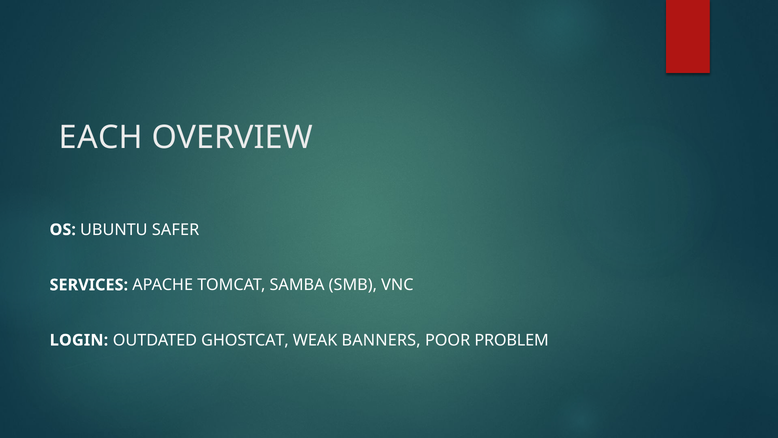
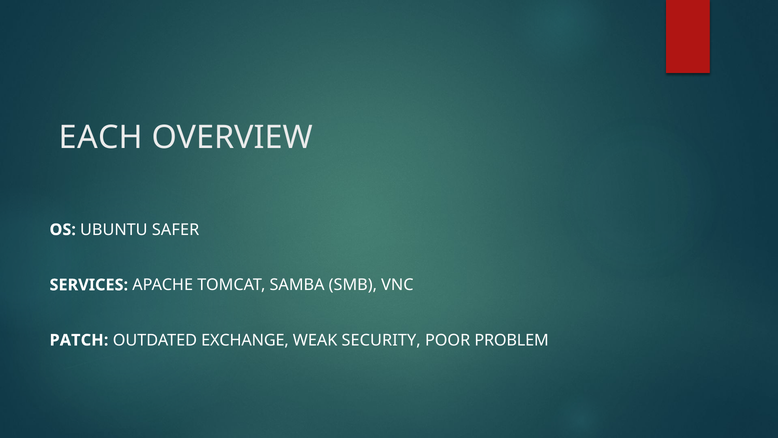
LOGIN: LOGIN -> PATCH (79, 340)
GHOSTCAT: GHOSTCAT -> EXCHANGE (245, 340)
BANNERS: BANNERS -> SECURITY (381, 340)
